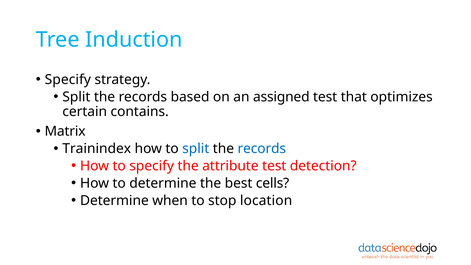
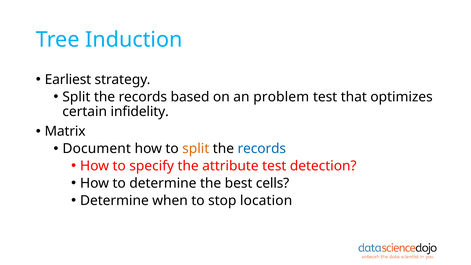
Specify: Specify -> Earliest (68, 80)
assigned: assigned -> problem (281, 97)
contains: contains -> infidelity (140, 112)
Trainindex: Trainindex -> Document (97, 149)
split colour: blue -> orange (196, 149)
